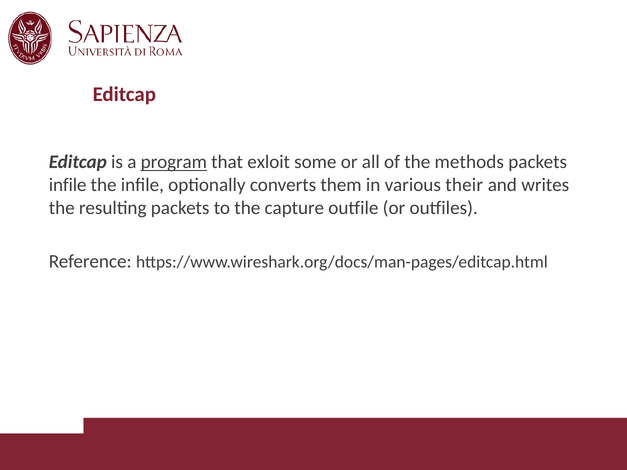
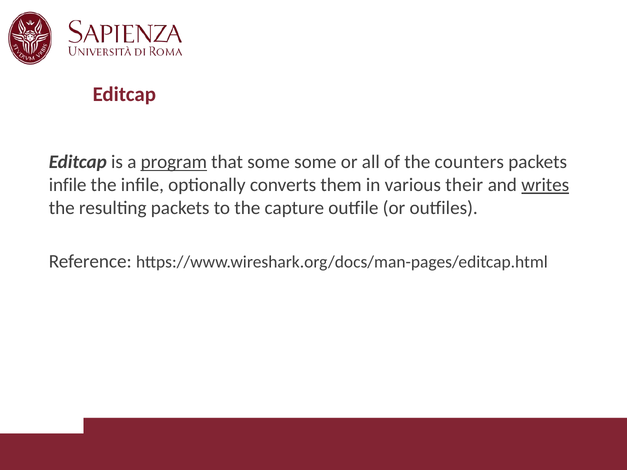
that exloit: exloit -> some (269, 162)
methods: methods -> counters (469, 162)
writes underline: none -> present (545, 185)
